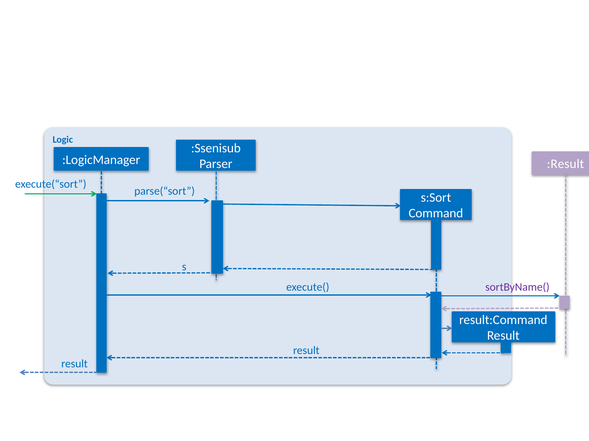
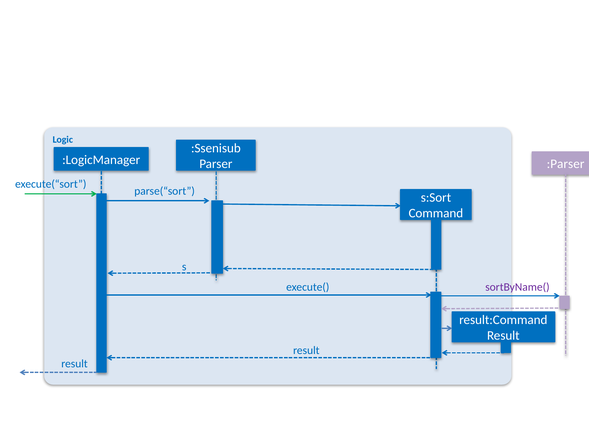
:Result: :Result -> :Parser (566, 164)
